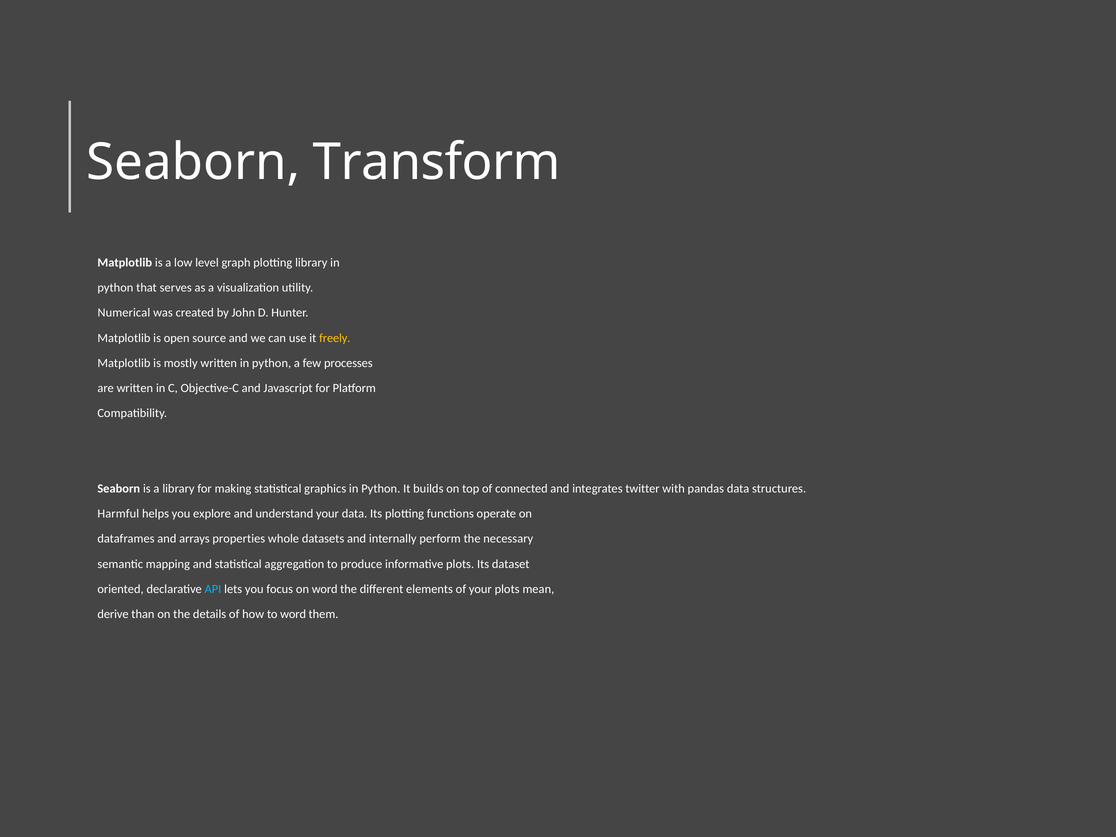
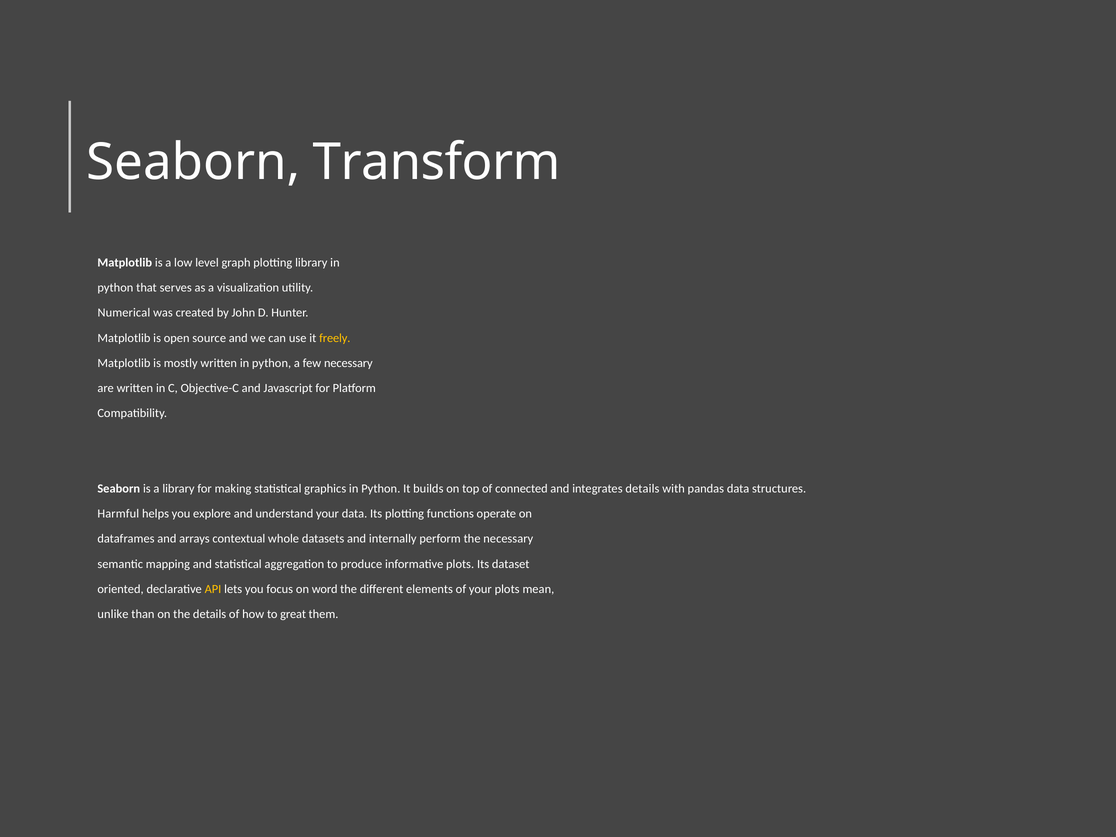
few processes: processes -> necessary (348, 363)
integrates twitter: twitter -> details (642, 489)
properties: properties -> contextual (239, 539)
API colour: light blue -> yellow (213, 589)
derive: derive -> unlike (113, 614)
to word: word -> great (293, 614)
